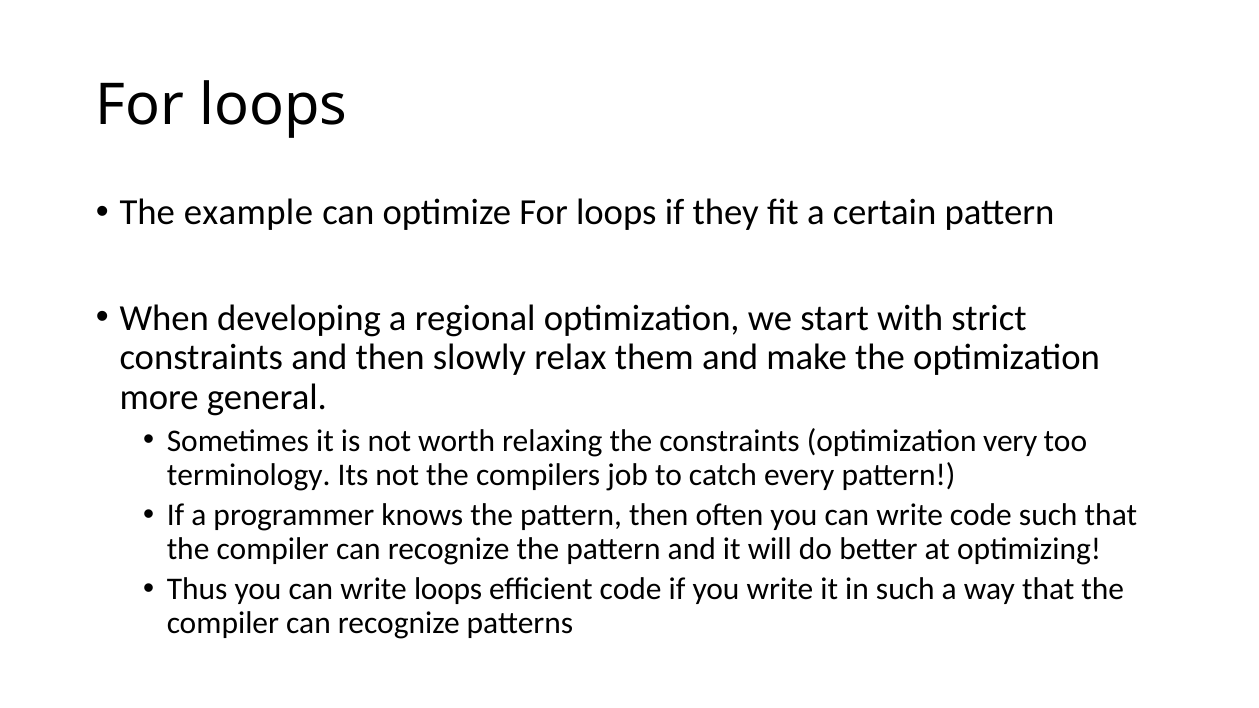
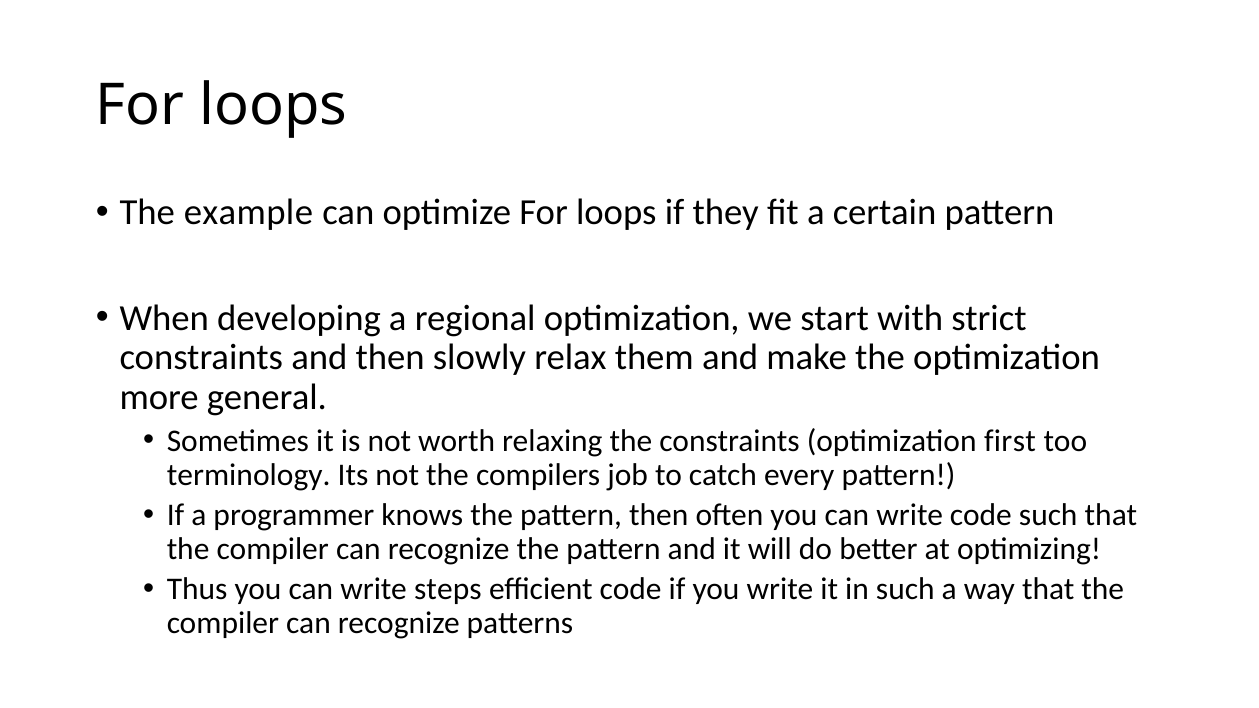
very: very -> first (1010, 441)
write loops: loops -> steps (448, 590)
